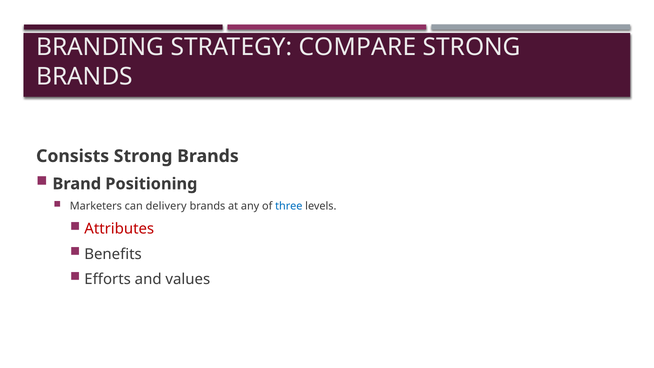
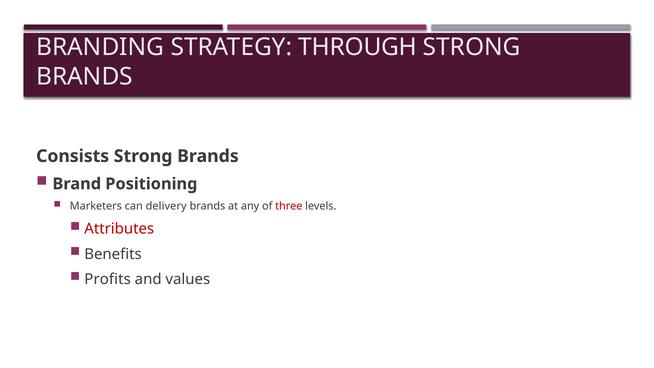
COMPARE: COMPARE -> THROUGH (358, 47)
three colour: blue -> red (289, 206)
Efforts: Efforts -> Profits (108, 279)
